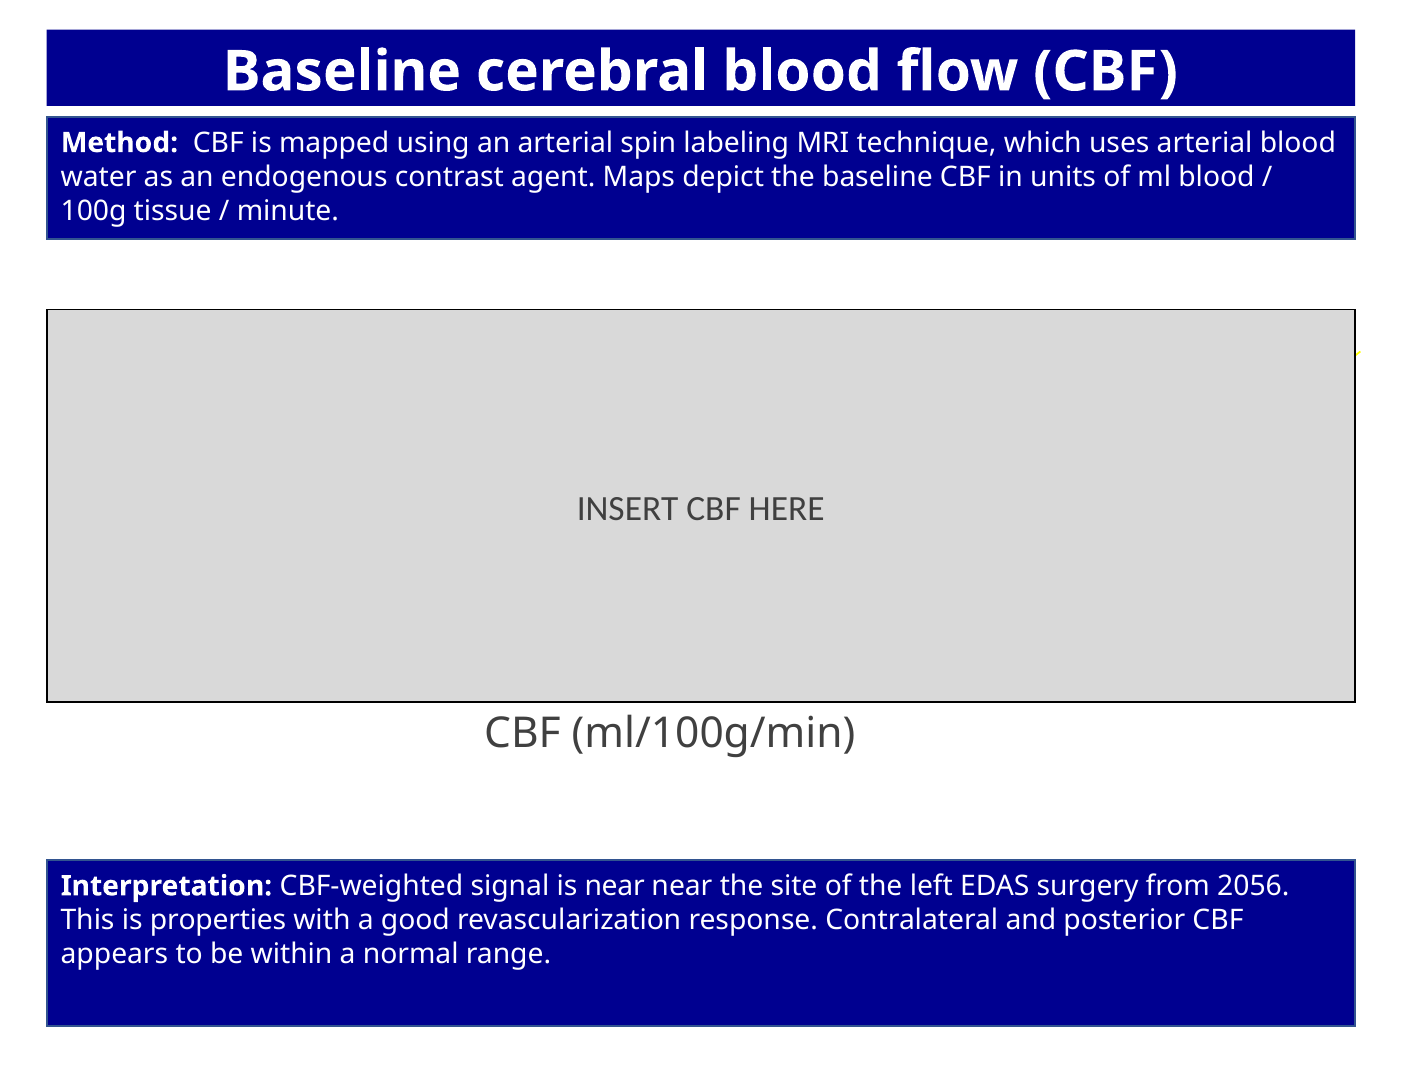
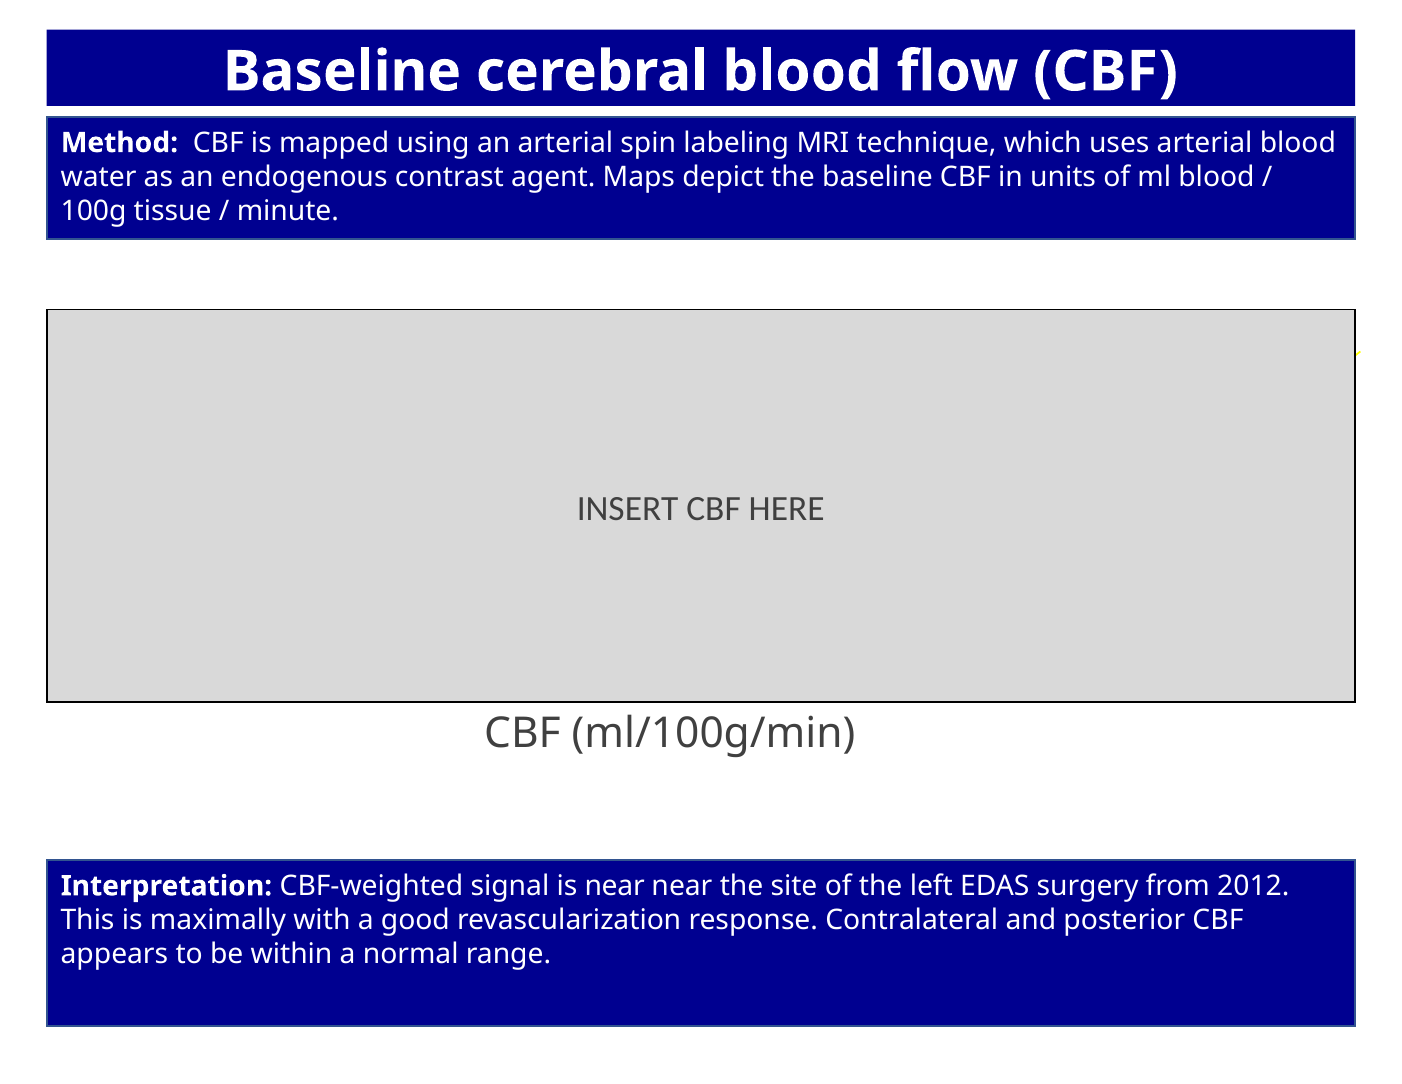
2056: 2056 -> 2012 (1253, 886)
properties: properties -> maximally (218, 920)
